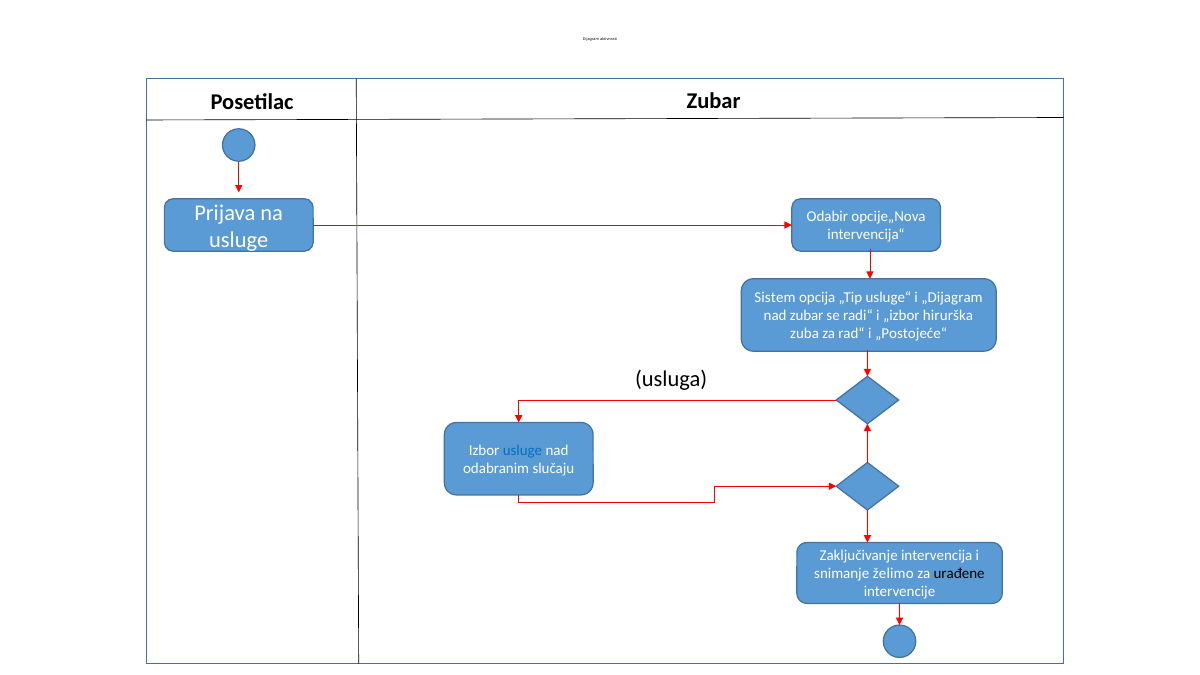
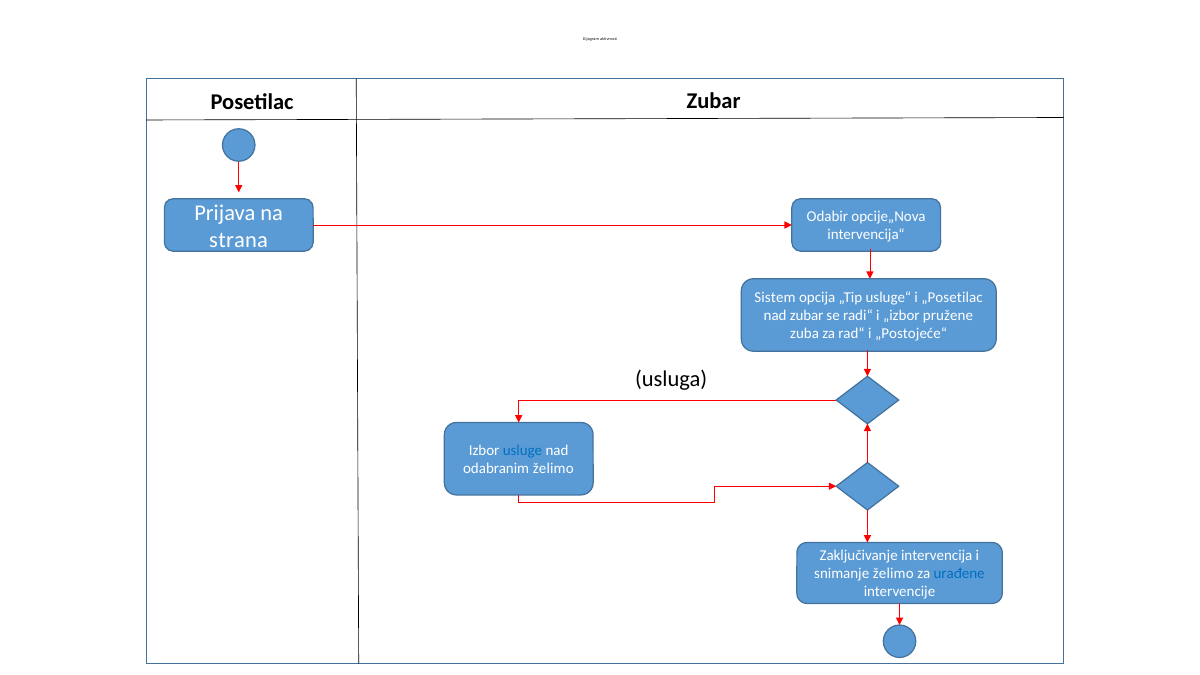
usluge: usluge -> strana (239, 240)
„Dijagram: „Dijagram -> „Posetilac (952, 298)
hirurška: hirurška -> pružene (948, 316)
odabranim slučaju: slučaju -> želimo (553, 469)
urađene colour: black -> blue (959, 574)
